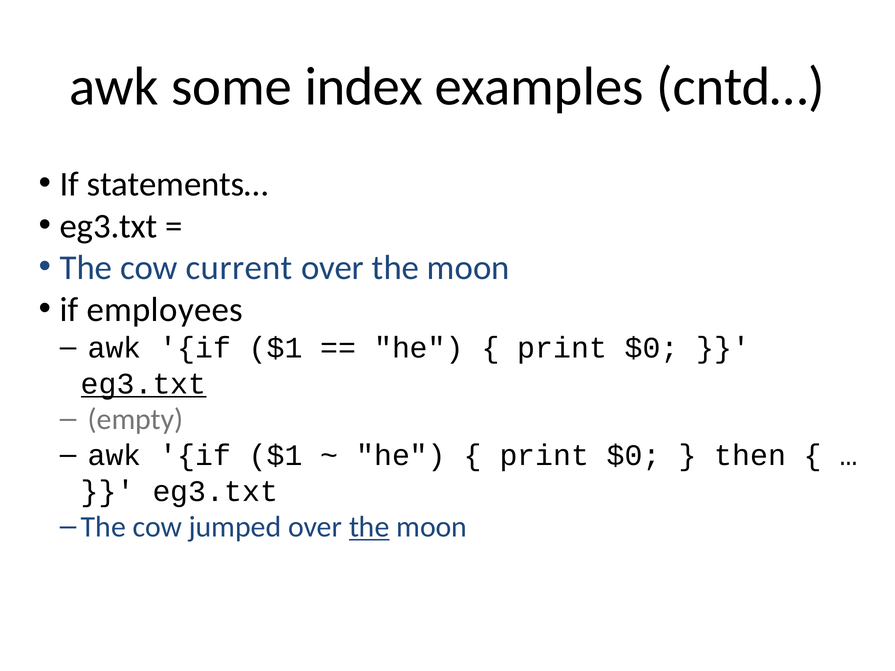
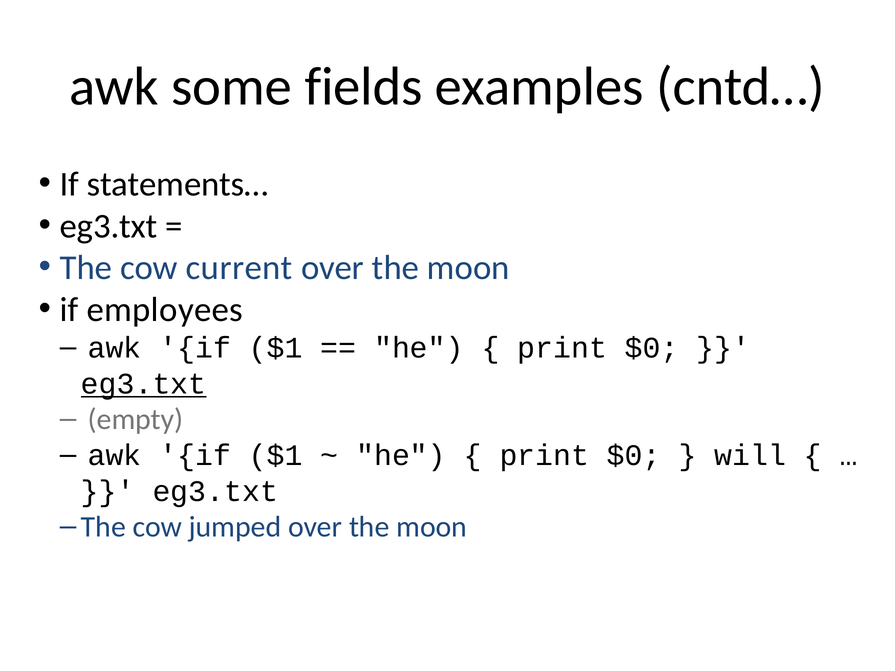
index: index -> fields (364, 87)
then: then -> will (750, 456)
the underline: present -> none (369, 527)
